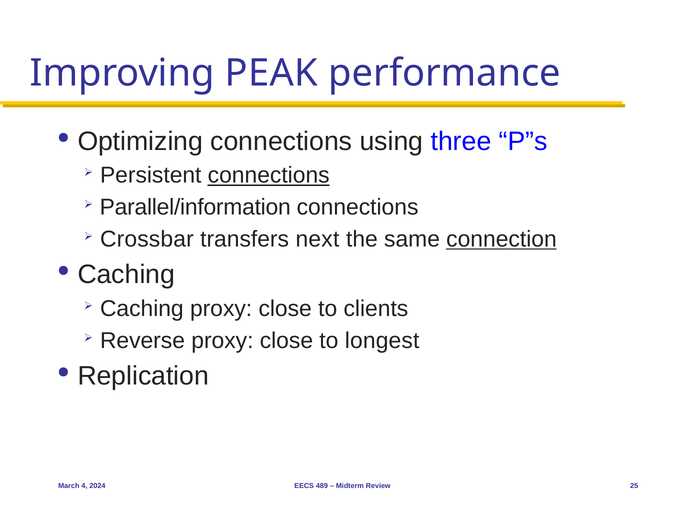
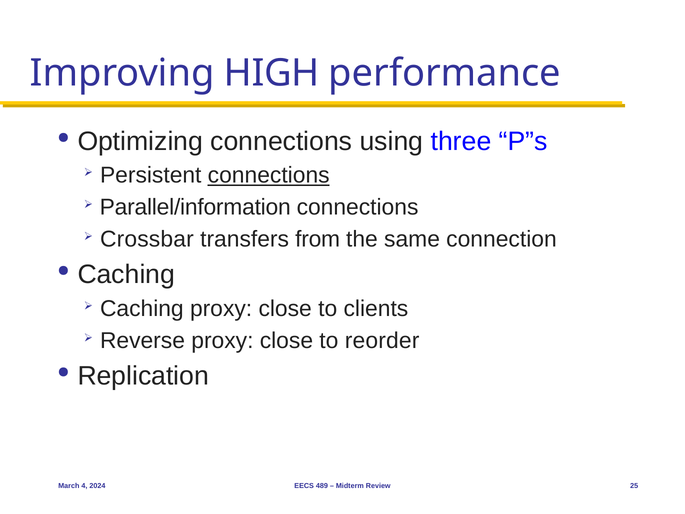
PEAK: PEAK -> HIGH (272, 73)
next: next -> from (318, 239)
connection underline: present -> none (501, 239)
longest: longest -> reorder (382, 340)
